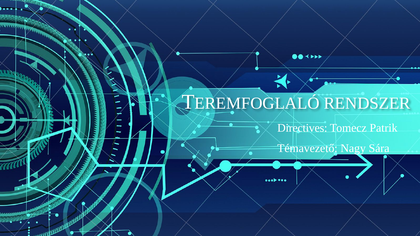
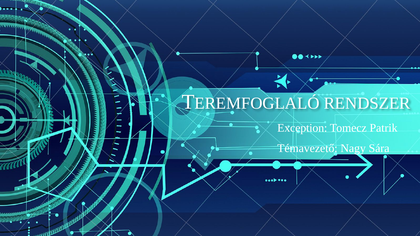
Directives: Directives -> Exception (302, 128)
